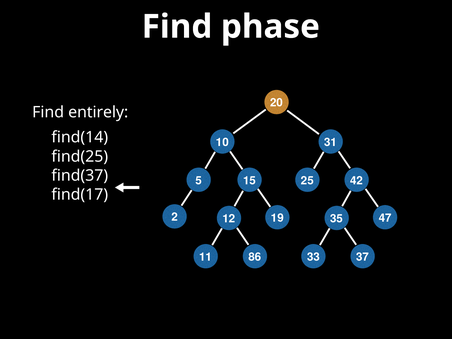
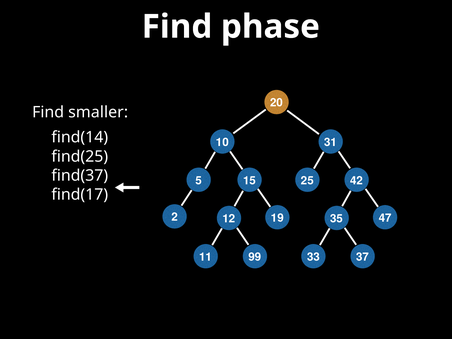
entirely: entirely -> smaller (98, 112)
86: 86 -> 99 (255, 257)
